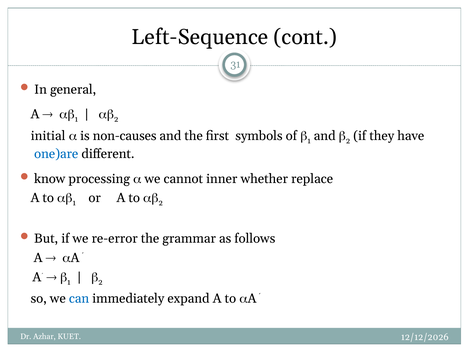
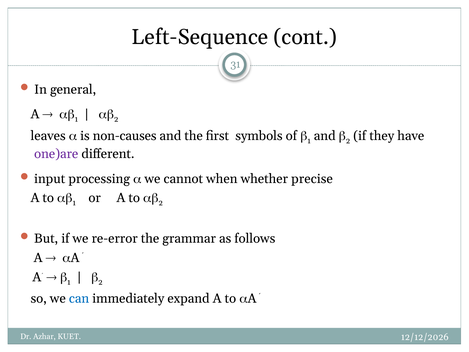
initial: initial -> leaves (48, 136)
one)are colour: blue -> purple (56, 154)
know: know -> input (50, 179)
inner: inner -> when (222, 179)
replace: replace -> precise (312, 179)
